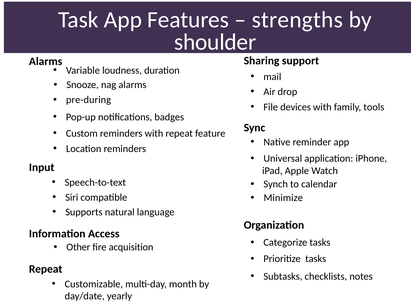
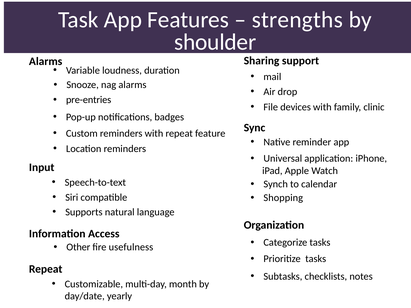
pre-during: pre-during -> pre-entries (89, 100)
tools: tools -> clinic (374, 107)
Minimize: Minimize -> Shopping (283, 198)
acquisition: acquisition -> usefulness (131, 247)
